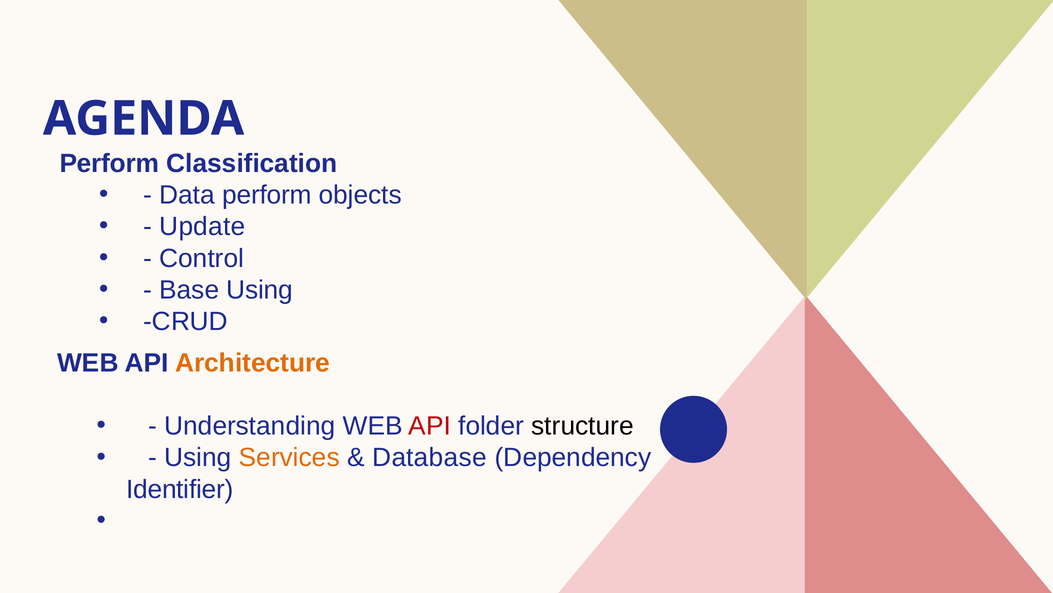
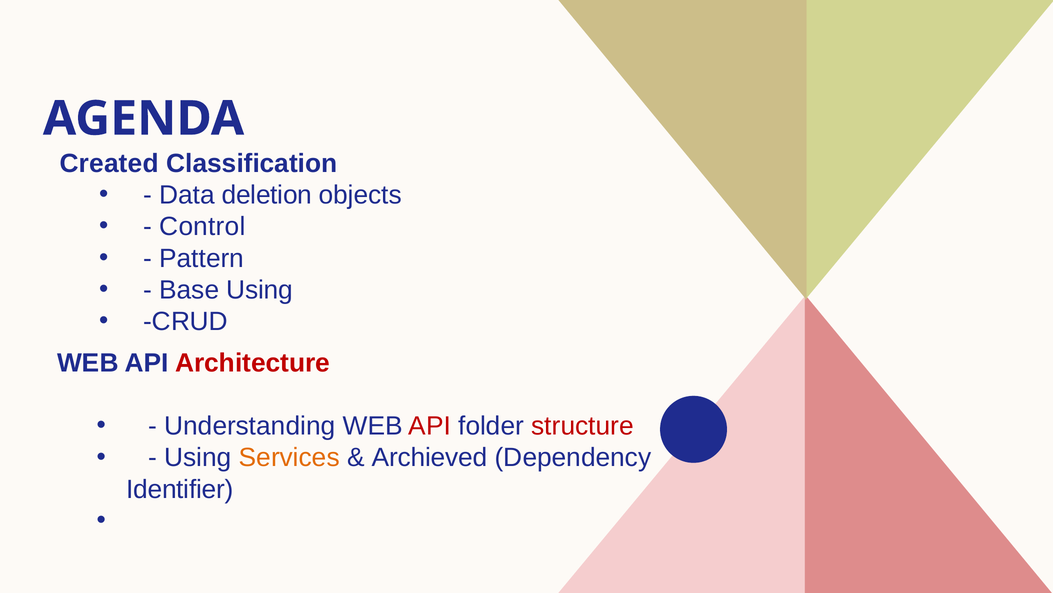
Perform: Perform -> Created (109, 163)
Data perform: perform -> deletion (267, 195)
Update: Update -> Control (202, 226)
Control: Control -> Pattern (202, 258)
Architecture colour: orange -> red (253, 362)
structure colour: black -> red (583, 426)
Database: Database -> Archieved (430, 457)
